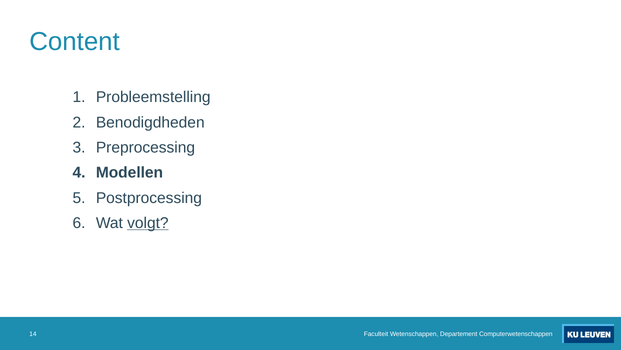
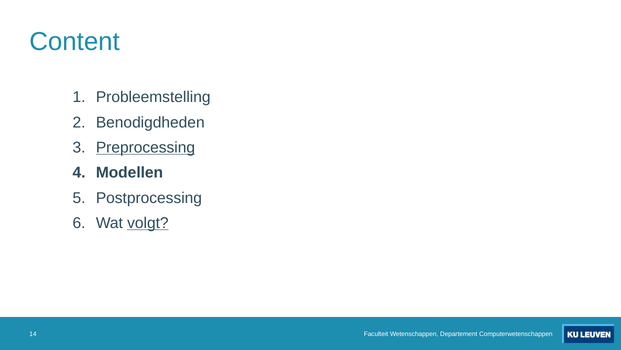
Preprocessing underline: none -> present (145, 147)
